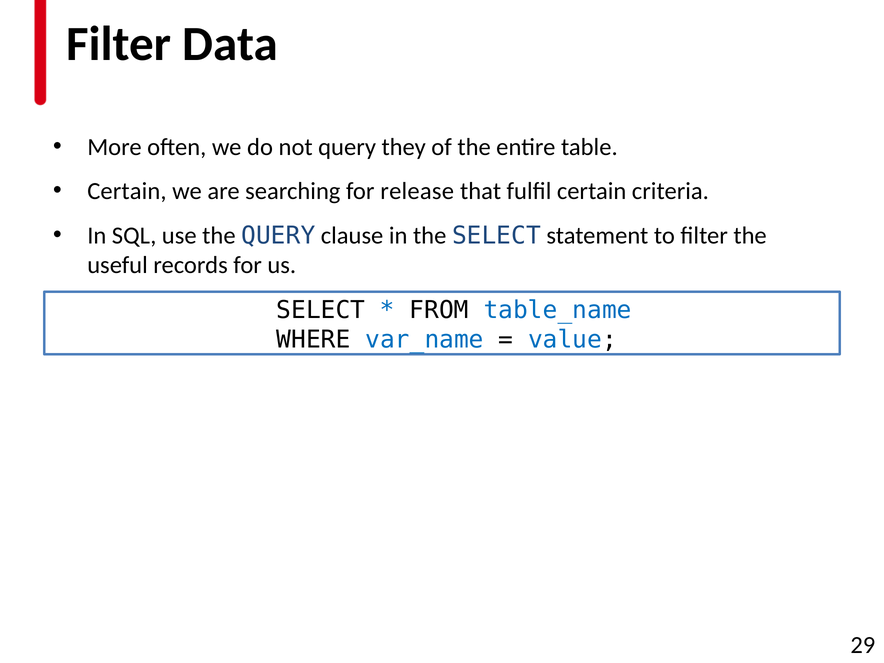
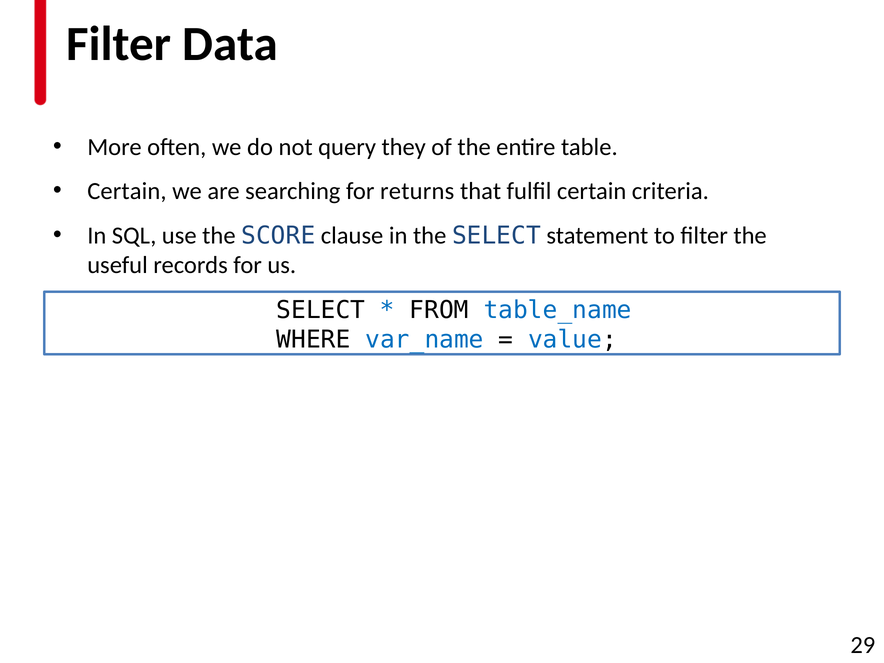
release: release -> returns (417, 191)
the QUERY: QUERY -> SCORE (278, 235)
